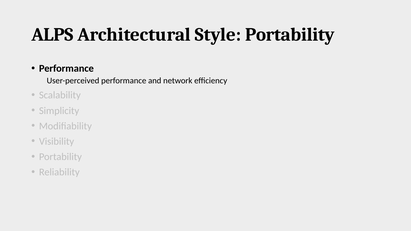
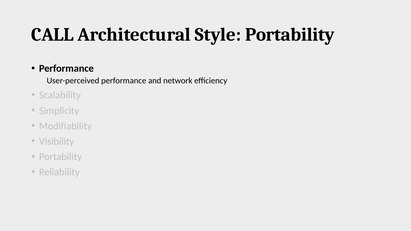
ALPS: ALPS -> CALL (52, 35)
